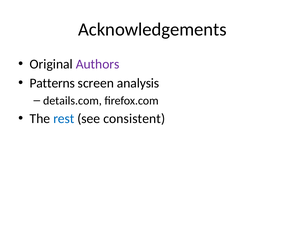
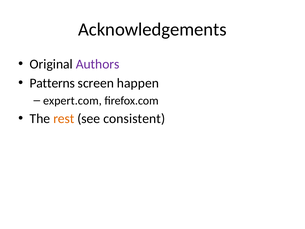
analysis: analysis -> happen (138, 83)
details.com: details.com -> expert.com (72, 100)
rest colour: blue -> orange (64, 119)
